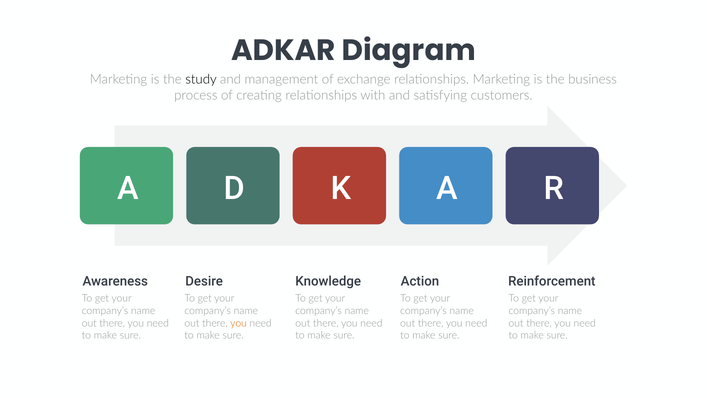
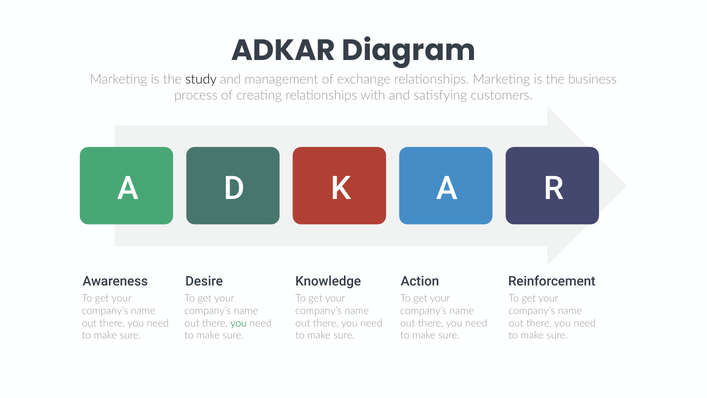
you colour: orange -> green (239, 323)
